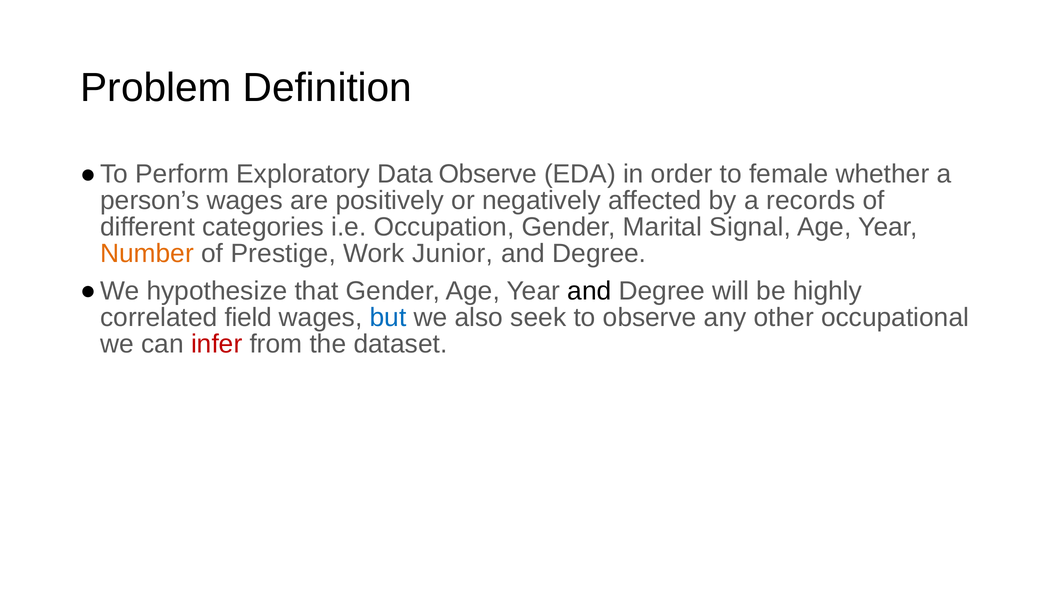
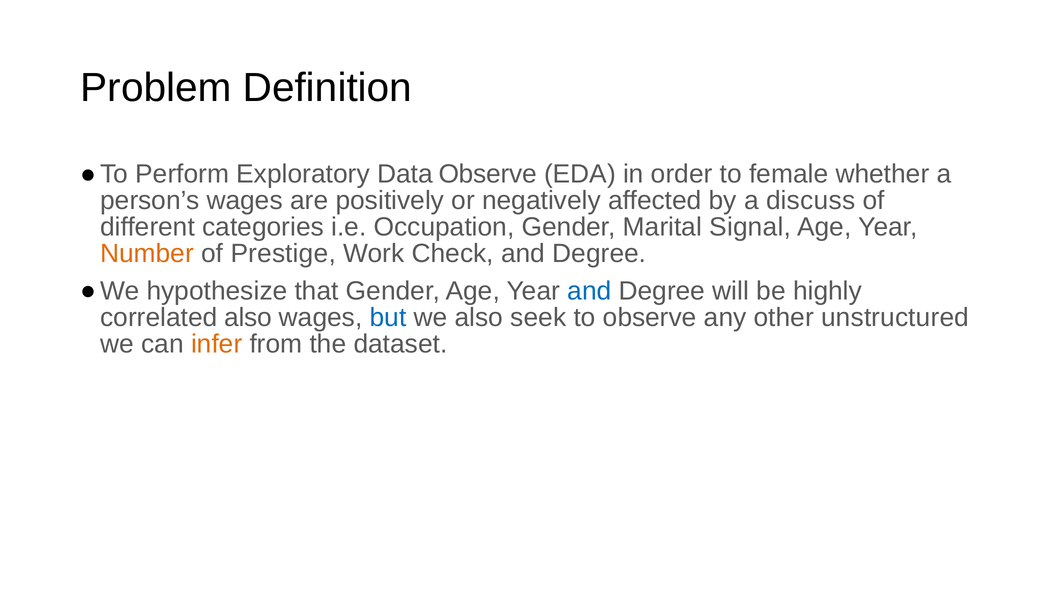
records: records -> discuss (811, 201)
Junior: Junior -> Check (453, 254)
and colour: black -> blue (589, 291)
correlated field: field -> also (248, 318)
occupational: occupational -> unstructured (895, 318)
infer colour: red -> orange (217, 344)
